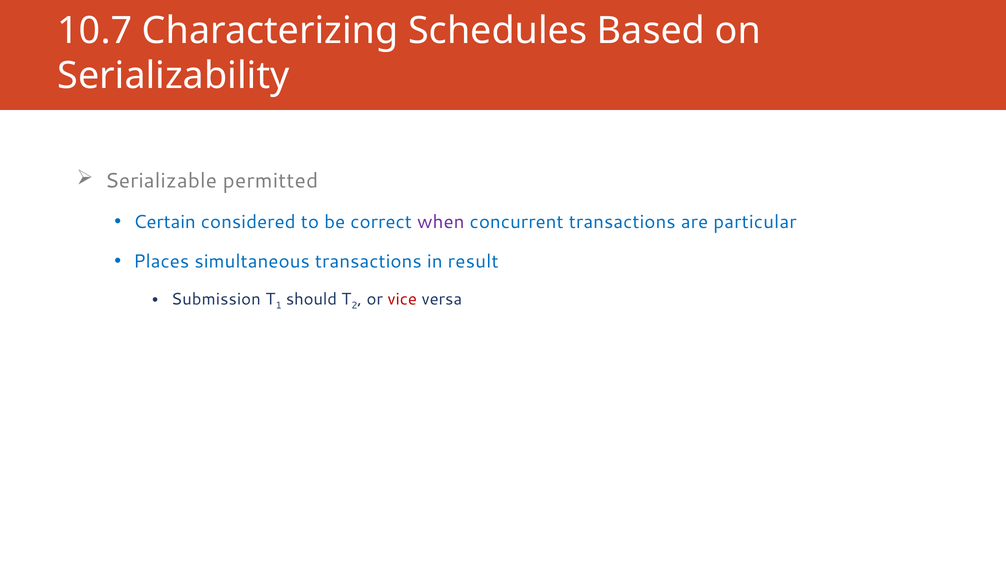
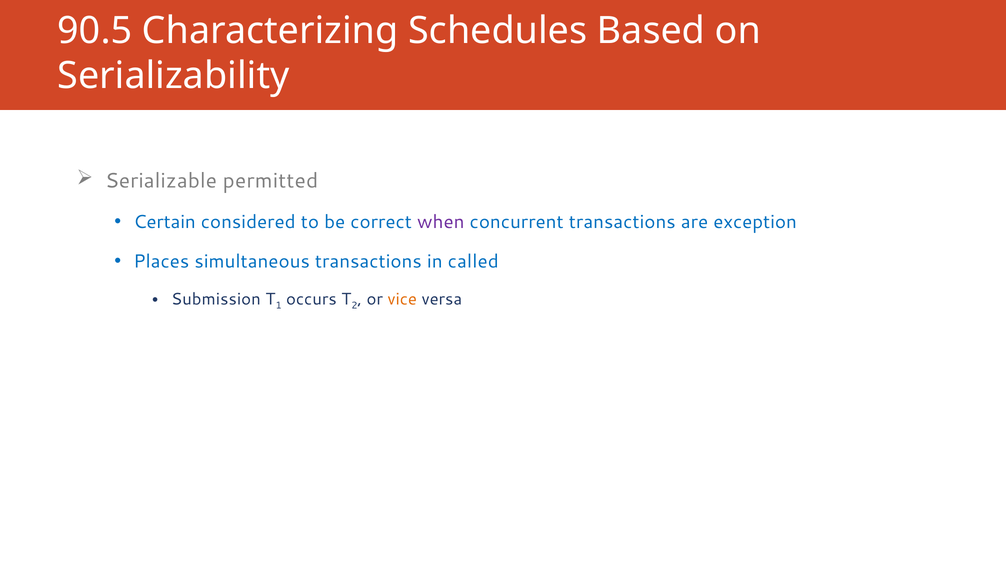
10.7: 10.7 -> 90.5 (95, 31)
particular: particular -> exception (755, 222)
result: result -> called (473, 261)
should: should -> occurs (311, 299)
vice colour: red -> orange (402, 299)
